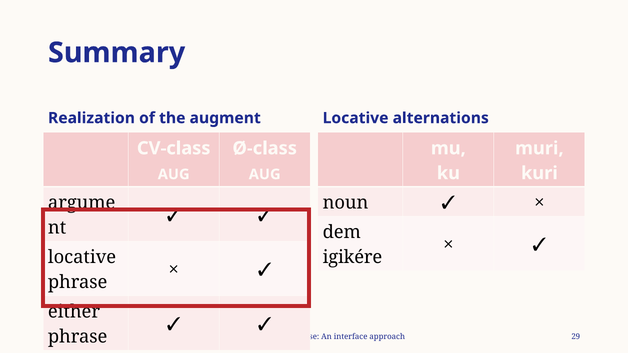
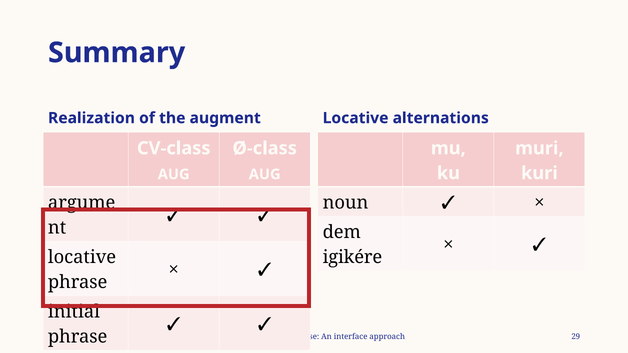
either: either -> initial (74, 312)
